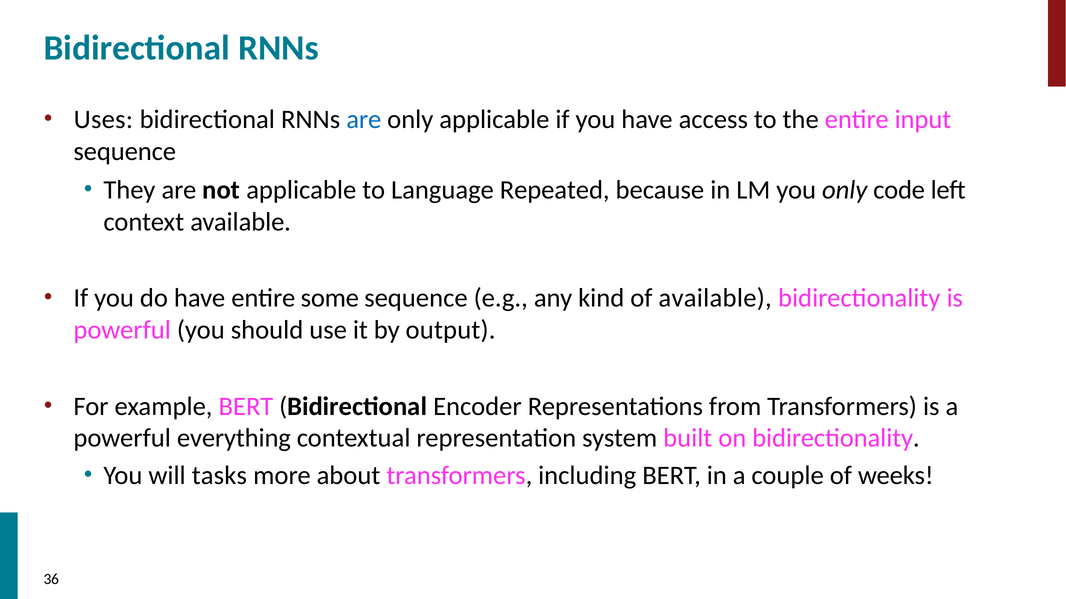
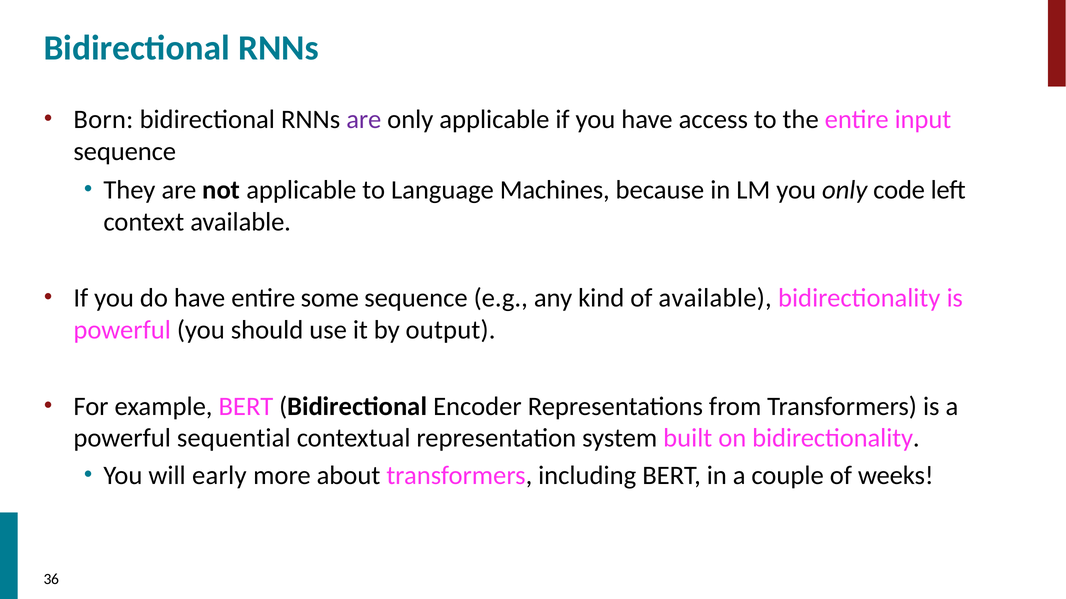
Uses: Uses -> Born (103, 120)
are colour: blue -> purple (364, 120)
Repeated: Repeated -> Machines (555, 190)
everything: everything -> sequential (234, 438)
tasks: tasks -> early (219, 476)
